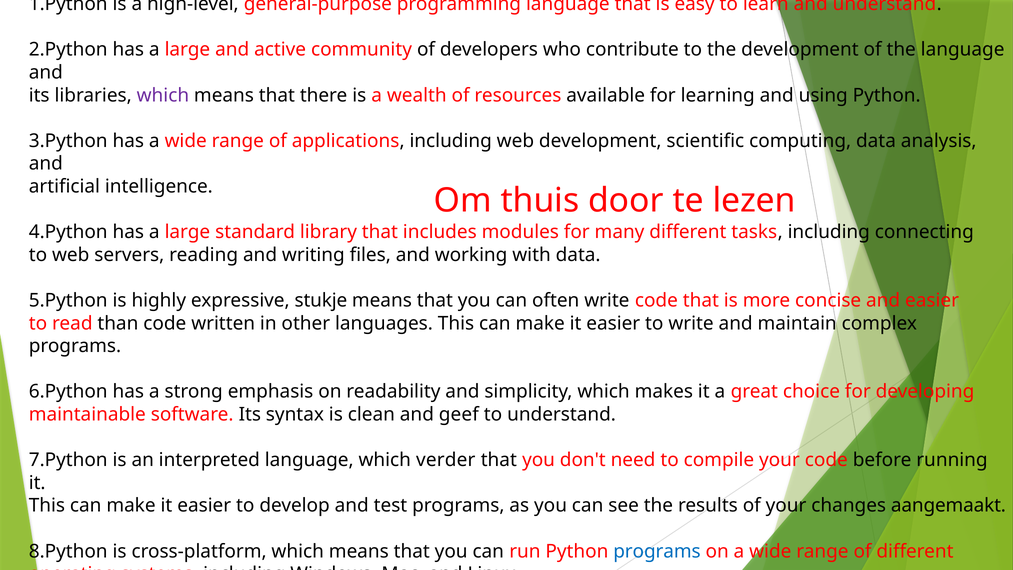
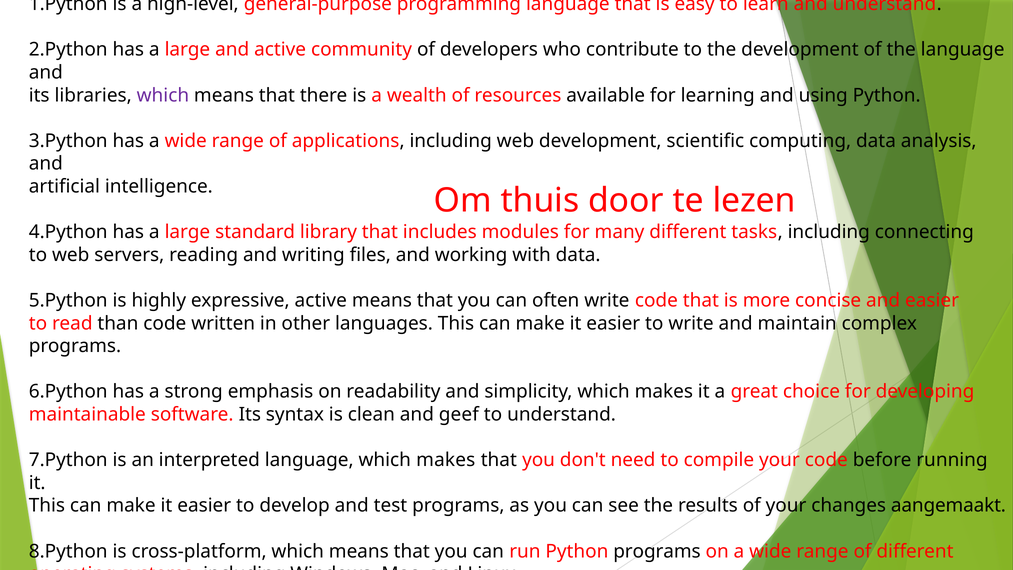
expressive stukje: stukje -> active (321, 300)
language which verder: verder -> makes (446, 460)
programs colour: blue -> black (657, 551)
